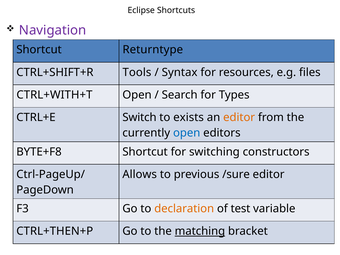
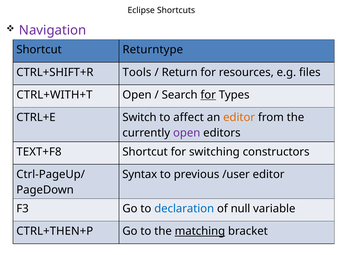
Syntax: Syntax -> Return (180, 72)
for underline: none -> present (208, 95)
exists: exists -> affect (189, 117)
open colour: blue -> purple (187, 133)
BYTE+F8: BYTE+F8 -> TEXT+F8 (39, 152)
Allows: Allows -> Syntax (140, 174)
/sure: /sure -> /user (236, 174)
declaration colour: orange -> blue (184, 209)
test: test -> null (240, 209)
